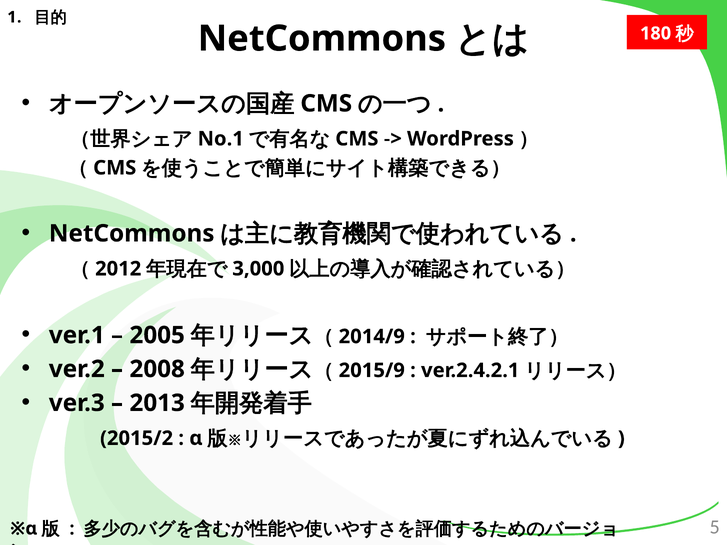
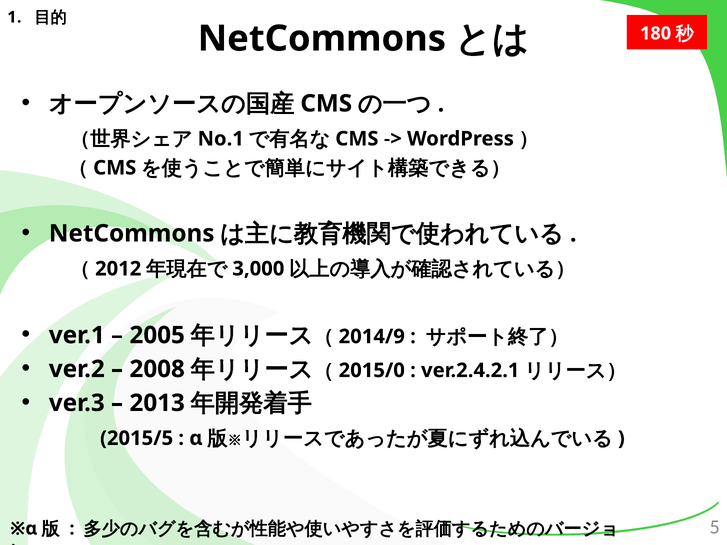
2015/9: 2015/9 -> 2015/0 (372, 371)
2015/2: 2015/2 -> 2015/5 (137, 438)
